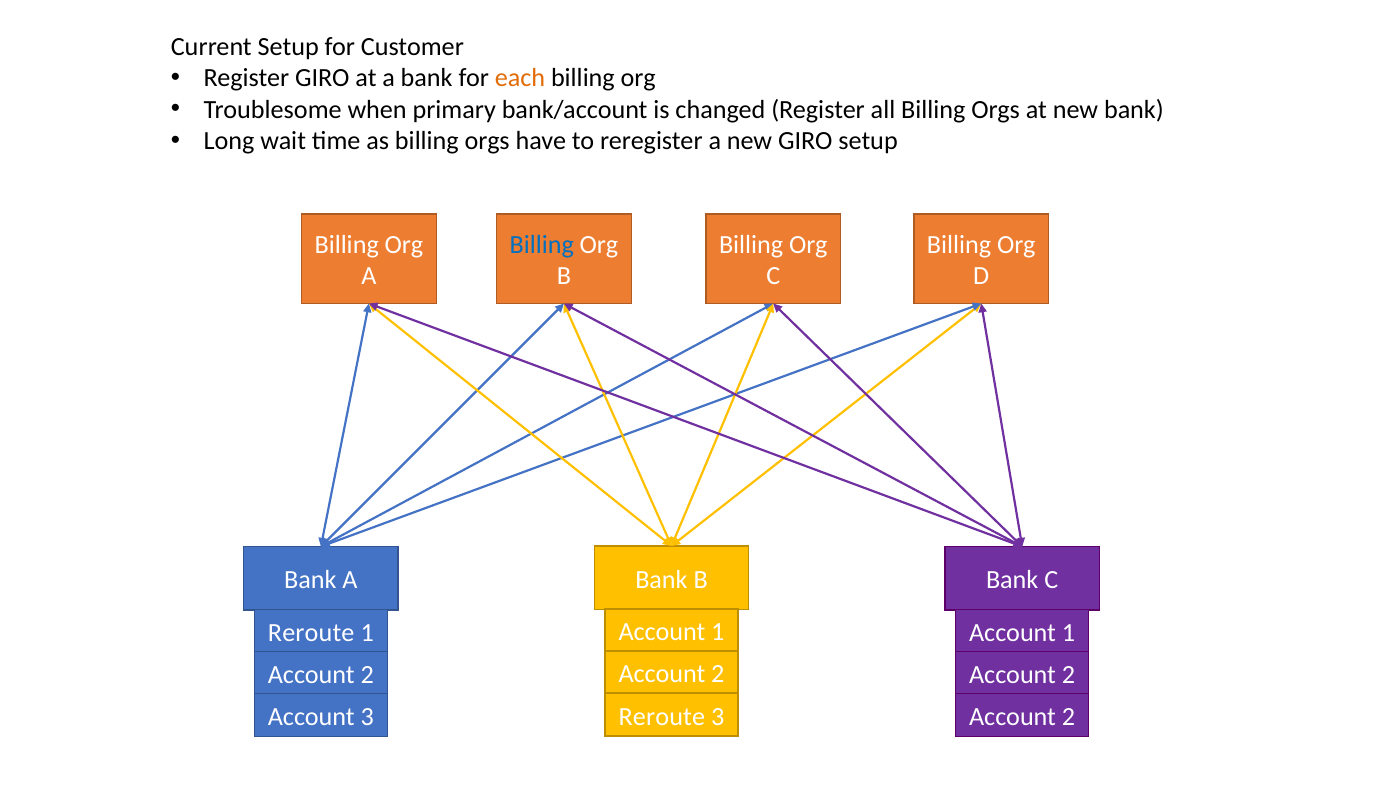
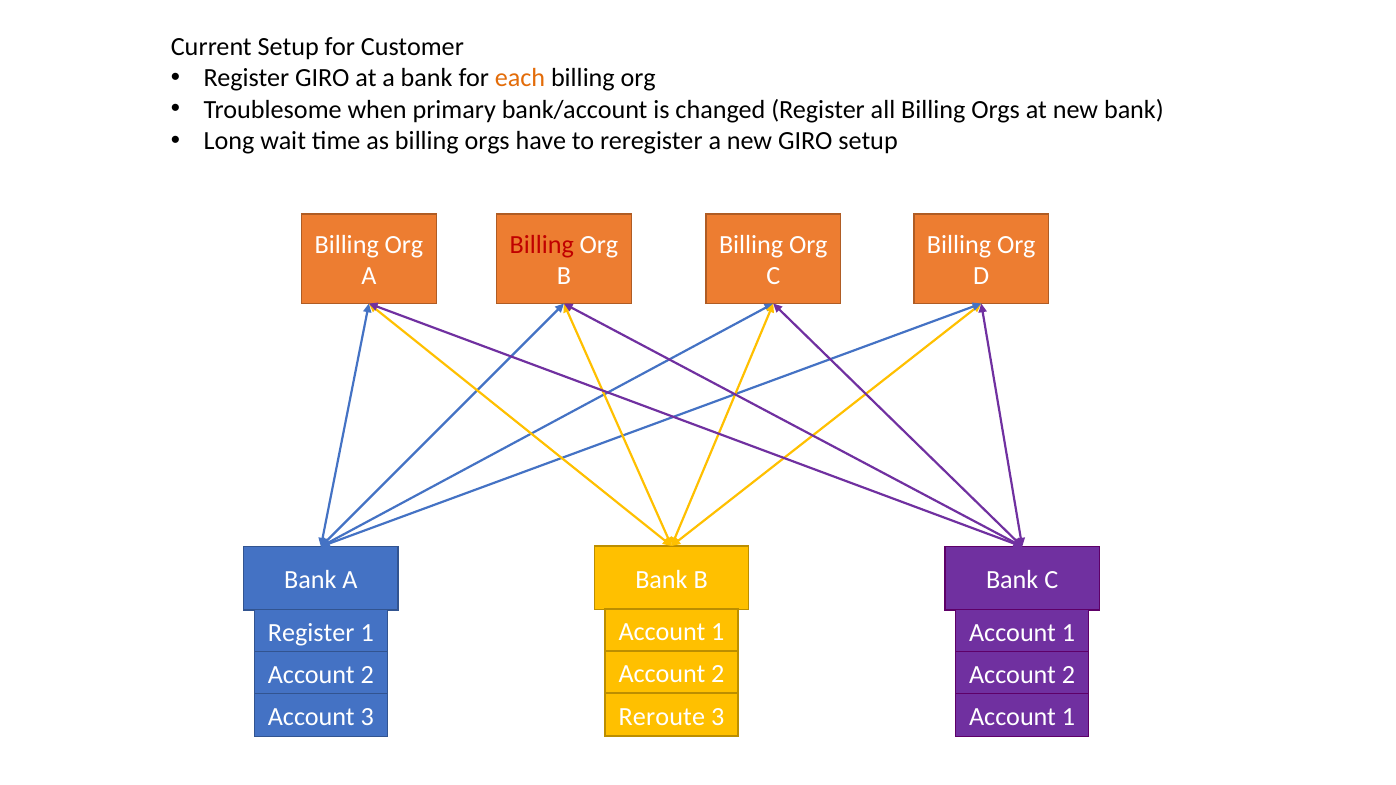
Billing colour: blue -> red (542, 245)
Reroute: Reroute -> Register (311, 633)
2: 2 -> 1 (1068, 717)
